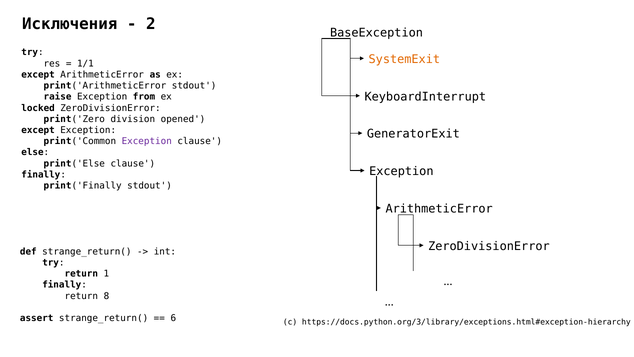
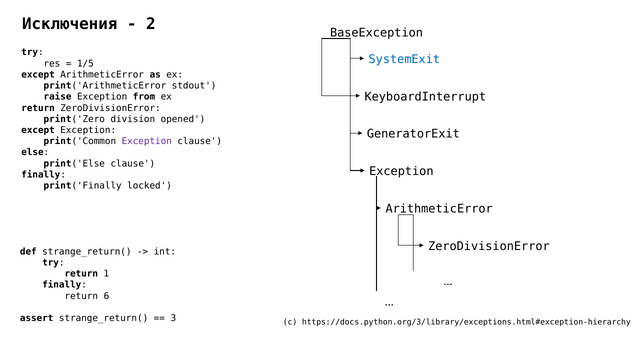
SystemExit colour: orange -> blue (404, 59)
1/1: 1/1 -> 1/5 (85, 63)
locked: locked -> return (38, 108)
print('Finally stdout: stdout -> locked (150, 186)
8: 8 -> 6 (106, 296)
6: 6 -> 3 (173, 318)
